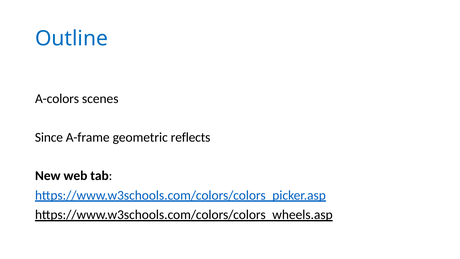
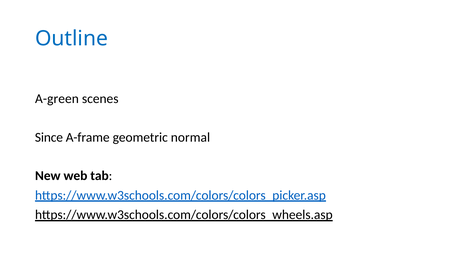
A-colors: A-colors -> A-green (57, 99)
reflects: reflects -> normal (190, 137)
